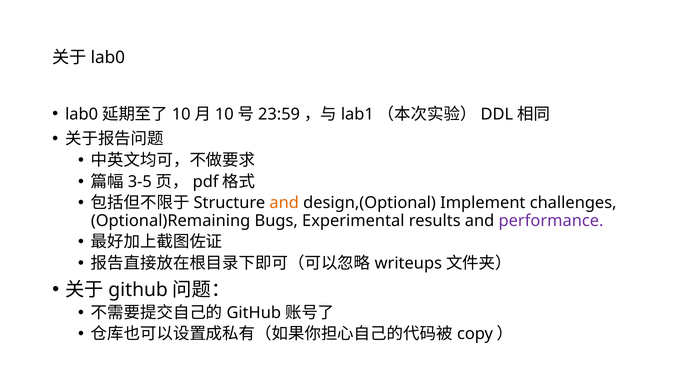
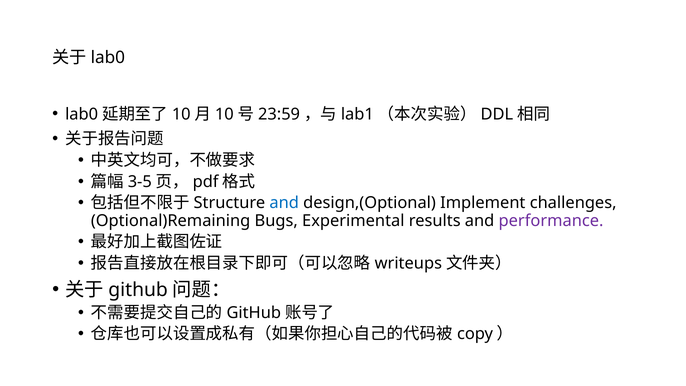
and colour: orange -> blue (284, 203)
